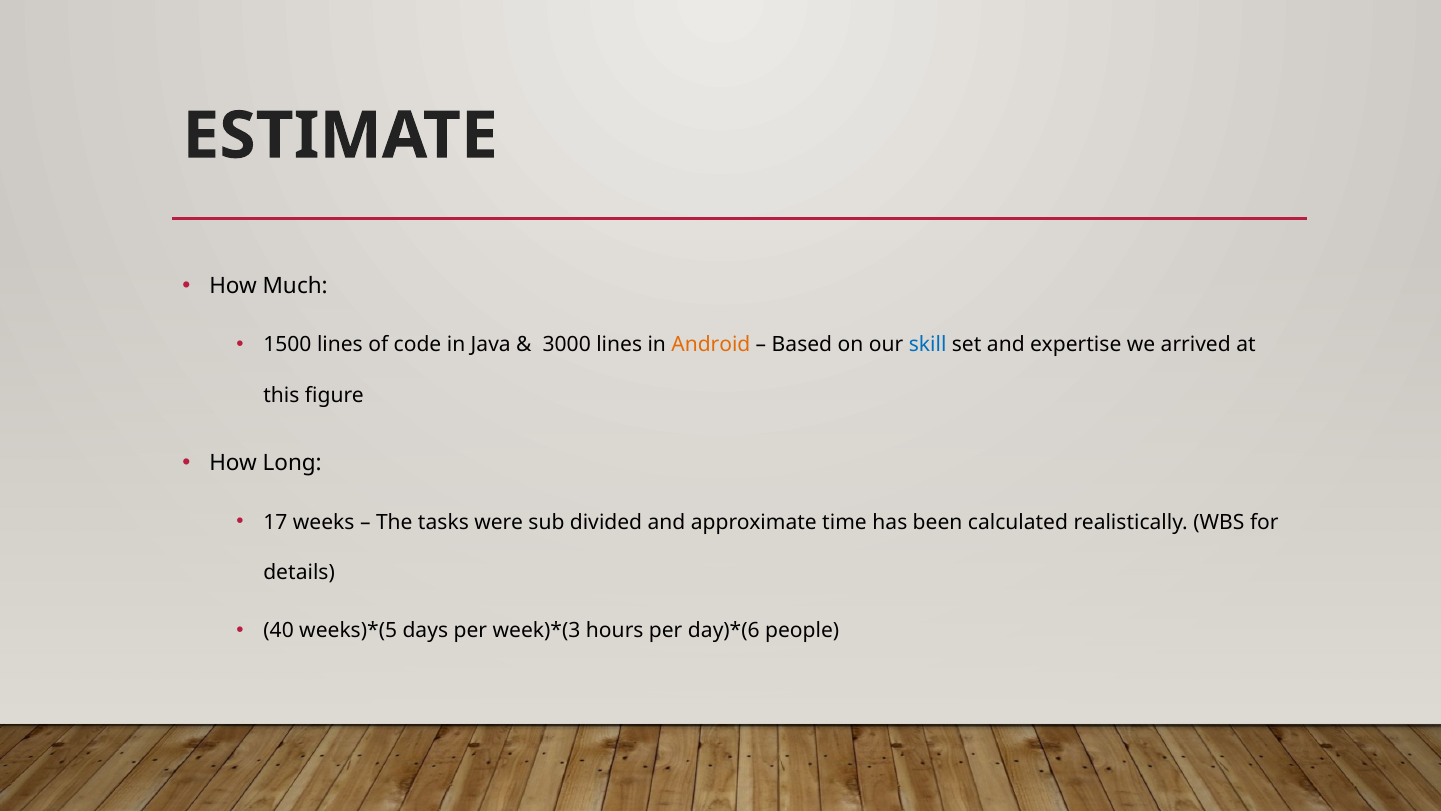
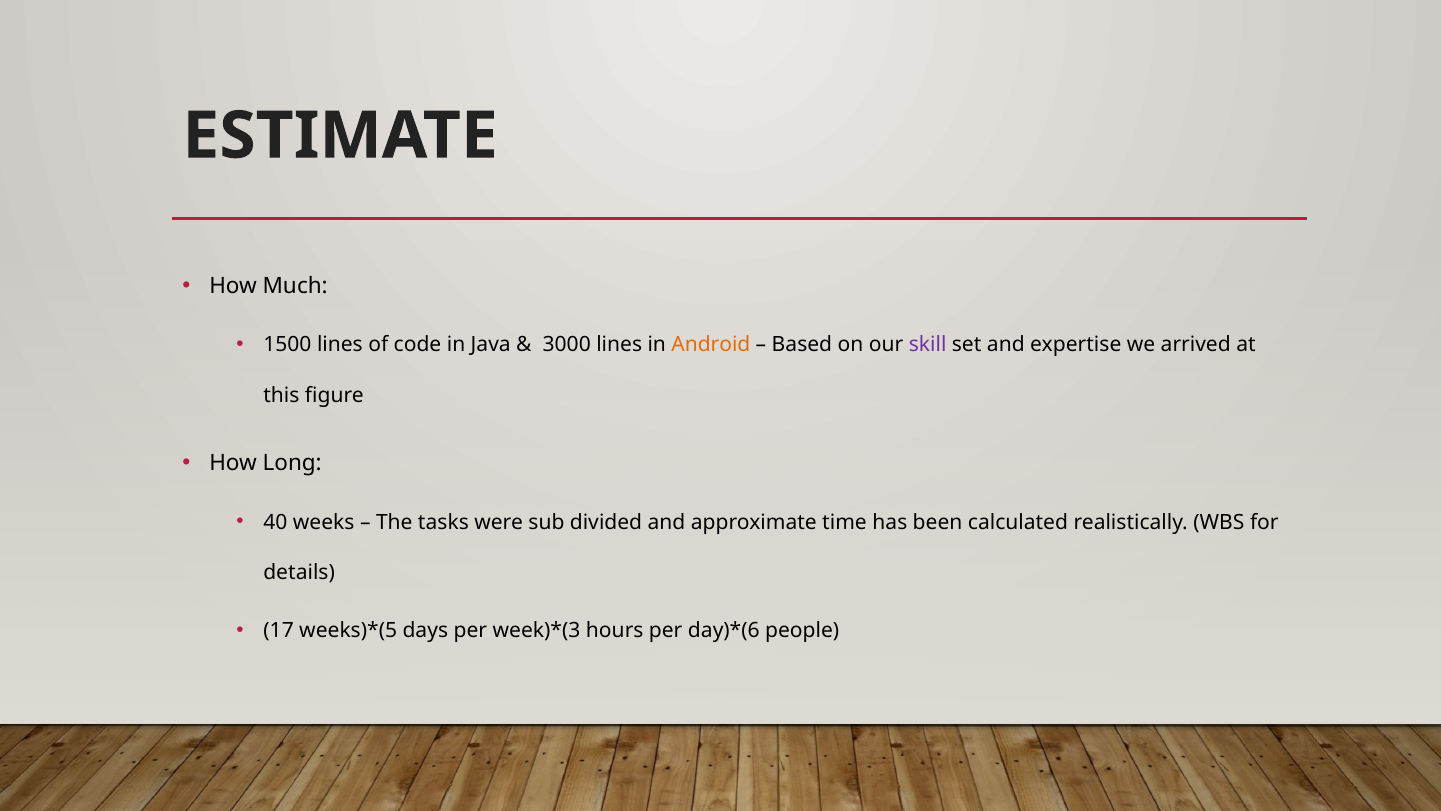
skill colour: blue -> purple (928, 344)
17: 17 -> 40 (275, 522)
40: 40 -> 17 (279, 630)
